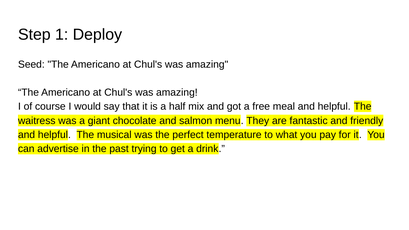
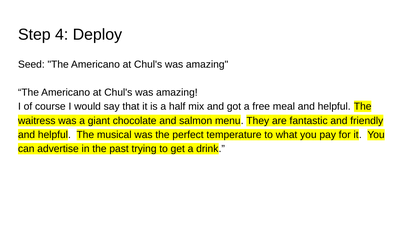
1: 1 -> 4 (62, 35)
